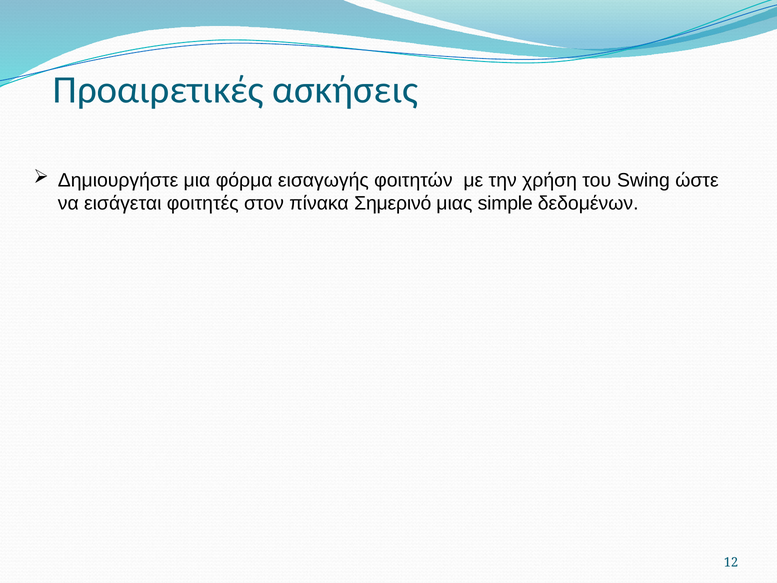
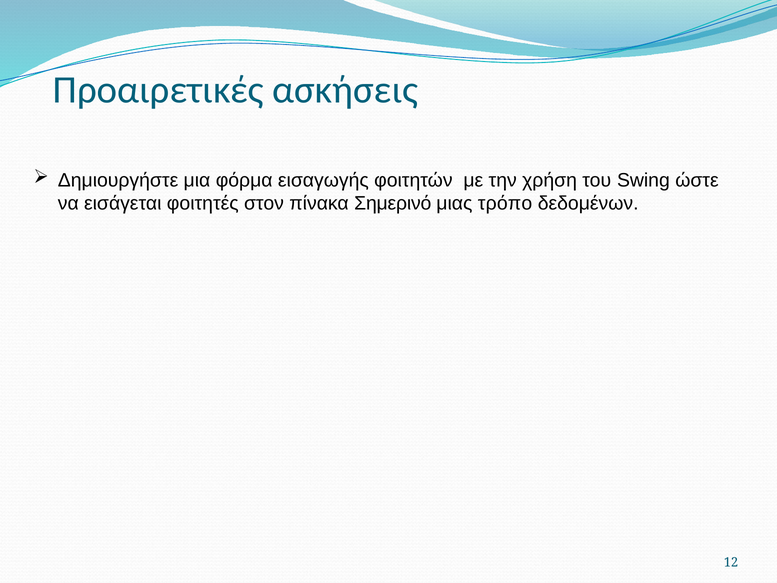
simple: simple -> τρόπο (505, 203)
